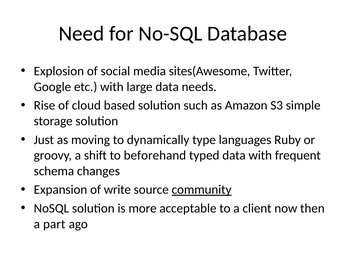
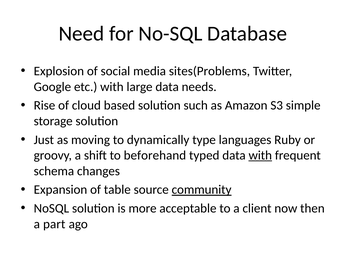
sites(Awesome: sites(Awesome -> sites(Problems (209, 71)
with underline: none -> present (260, 155)
write: write -> table (117, 189)
